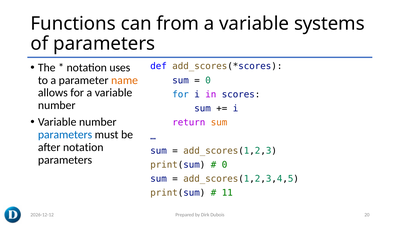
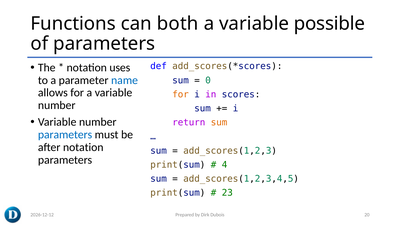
from: from -> both (178, 23)
systems: systems -> possible (329, 23)
name colour: orange -> blue (125, 80)
for colour: blue -> orange (181, 94)
0: 0 -> 4 (225, 165)
11: 11 -> 23 (227, 193)
